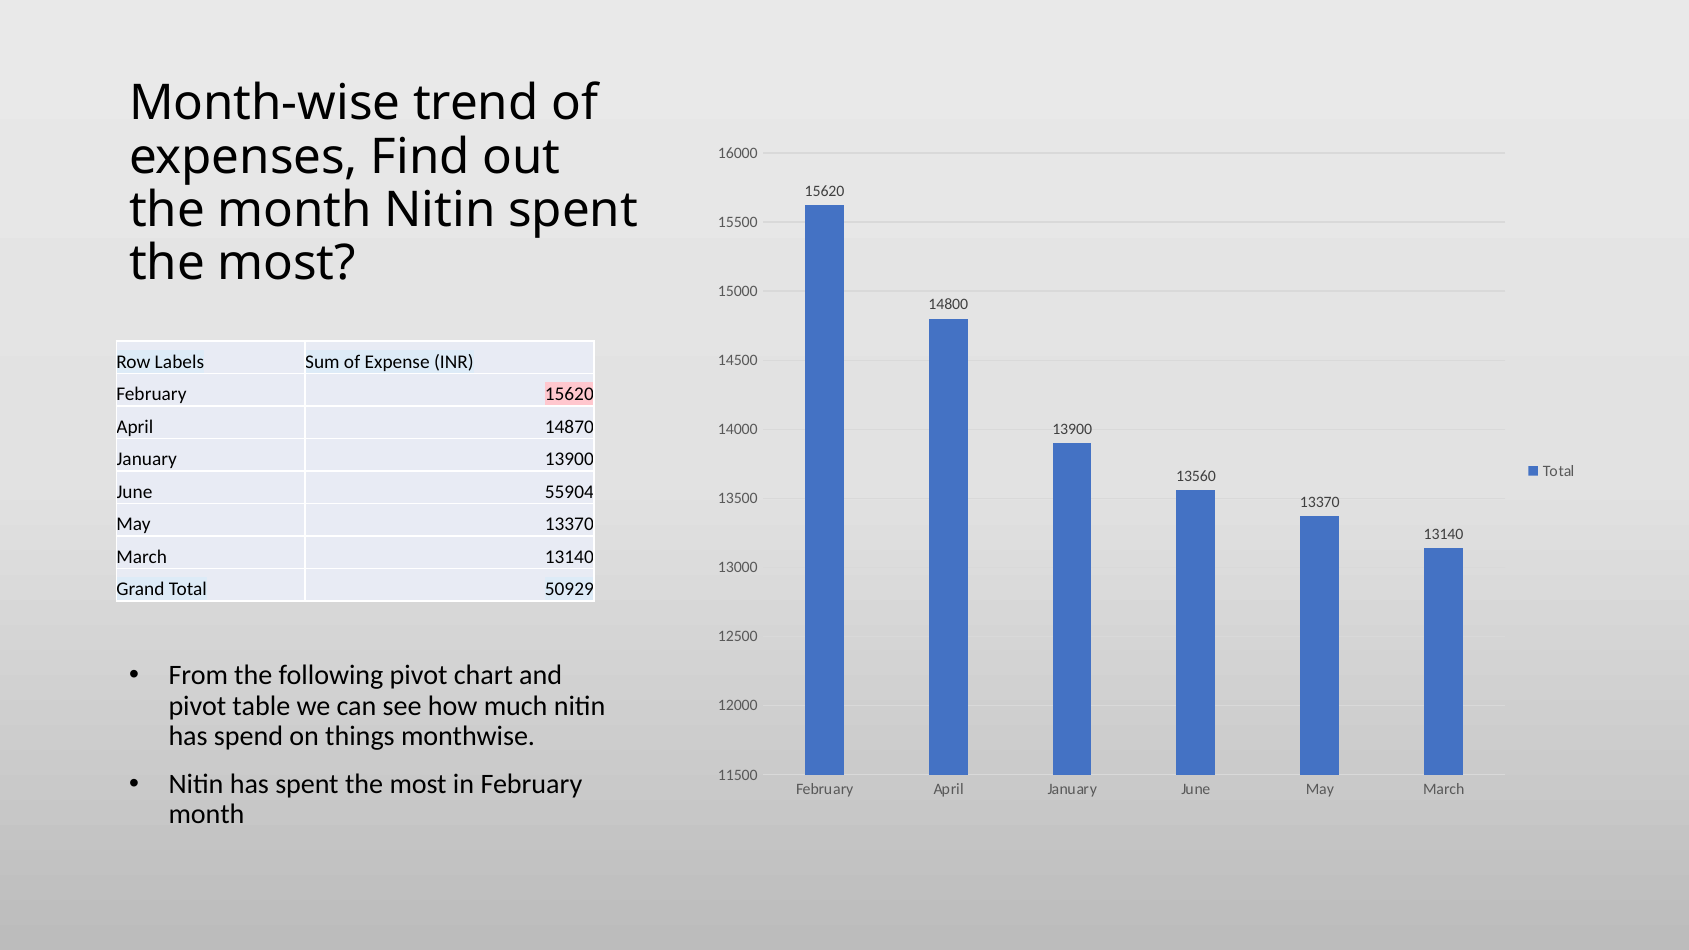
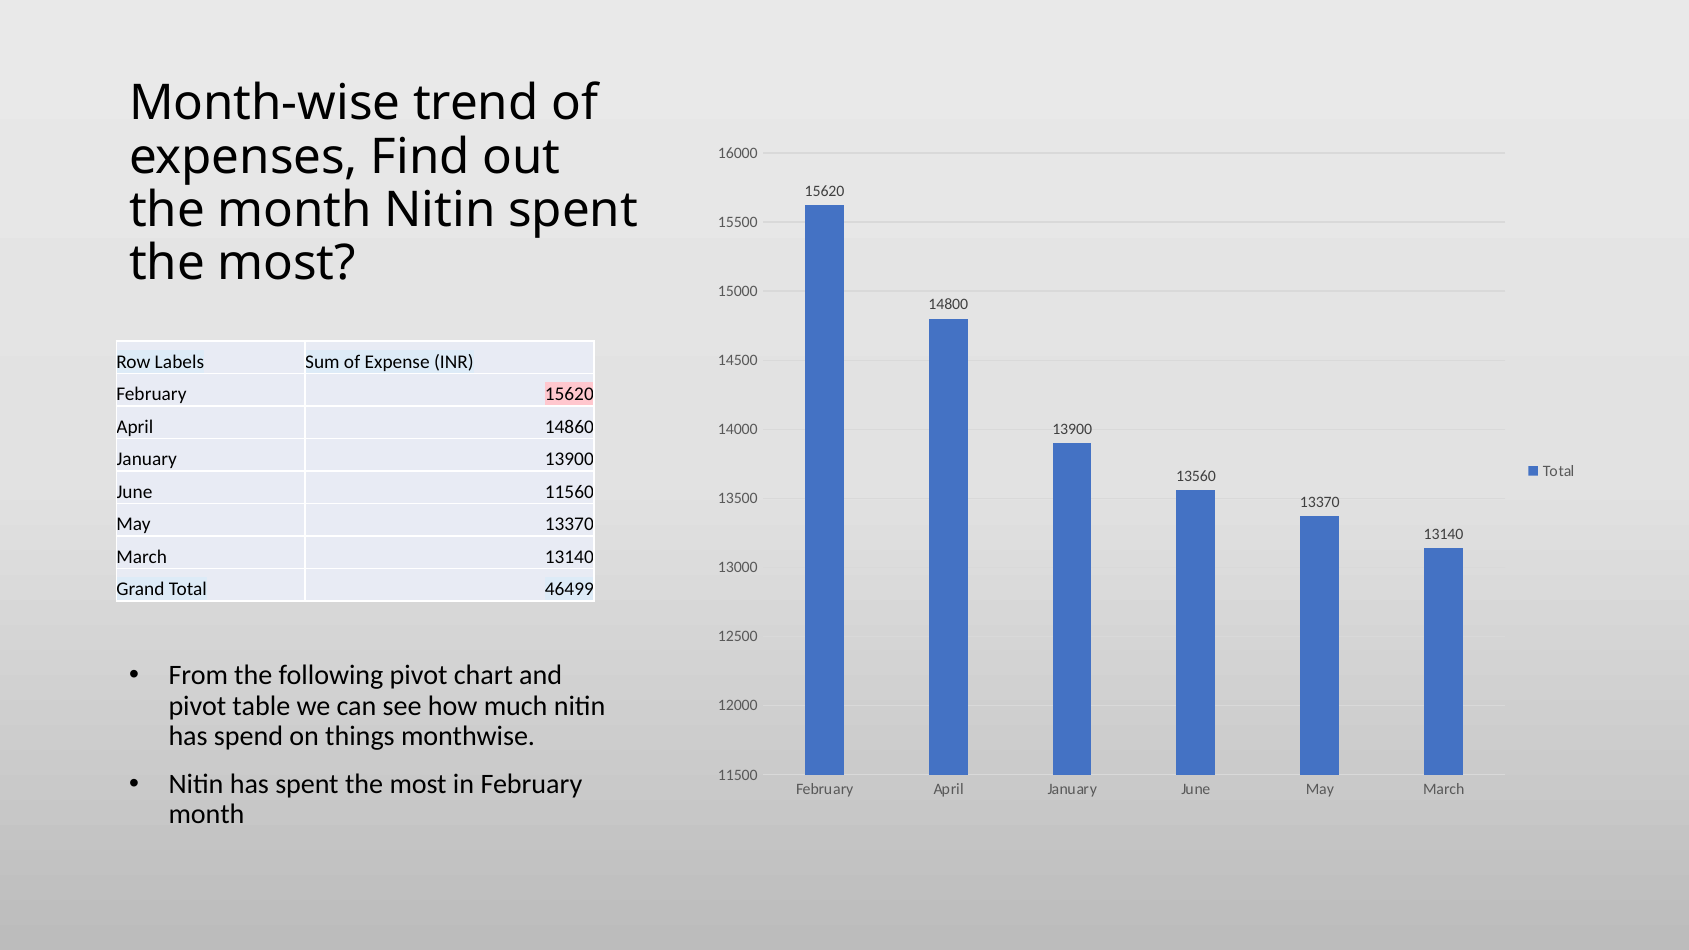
14870: 14870 -> 14860 (569, 427)
55904: 55904 -> 11560 (569, 492)
50929: 50929 -> 46499 (569, 589)
